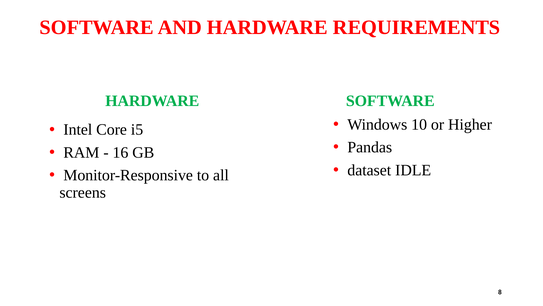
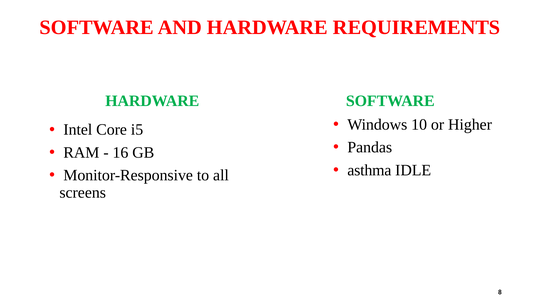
dataset: dataset -> asthma (369, 170)
